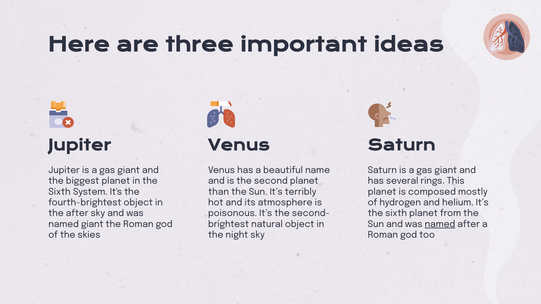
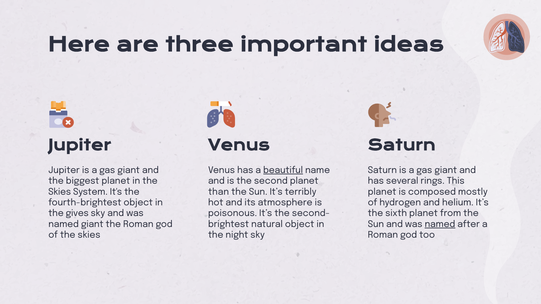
beautiful underline: none -> present (283, 170)
Sixth: Sixth -> Skies (60, 192)
the after: after -> gives (77, 214)
